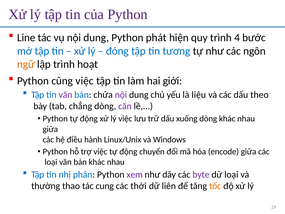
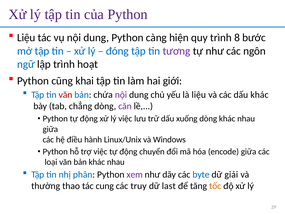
Line: Line -> Liệu (26, 38)
phát: phát -> càng (156, 38)
4: 4 -> 8 (237, 38)
tương colour: blue -> purple (177, 51)
ngữ colour: orange -> blue (26, 64)
cũng việc: việc -> khai (85, 81)
văn colour: purple -> red (65, 95)
dấu theo: theo -> khác (259, 95)
byte colour: purple -> blue (201, 174)
dữ loại: loại -> giải (231, 174)
thời: thời -> truy (139, 186)
liên: liên -> last (169, 186)
